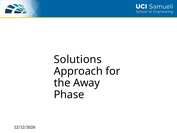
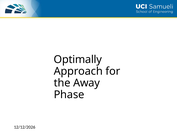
Solutions: Solutions -> Optimally (78, 59)
